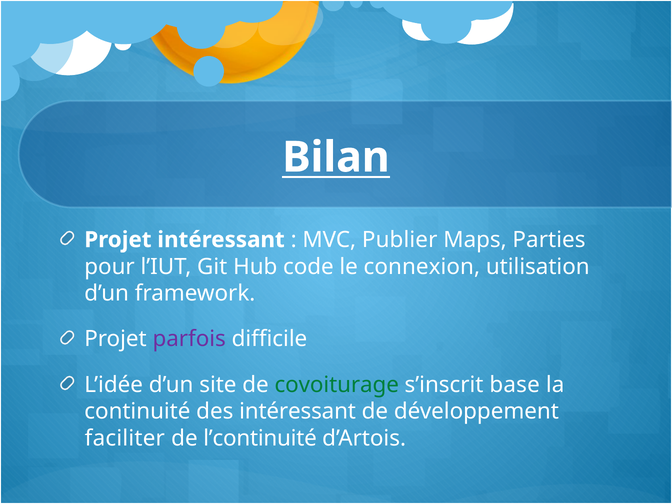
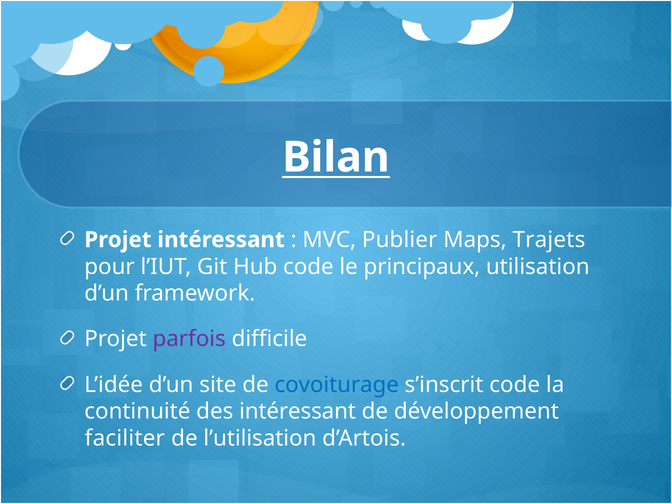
Parties: Parties -> Trajets (549, 240)
connexion: connexion -> principaux (422, 267)
covoiturage colour: green -> blue (337, 385)
s’inscrit base: base -> code (515, 385)
l’continuité: l’continuité -> l’utilisation (260, 438)
